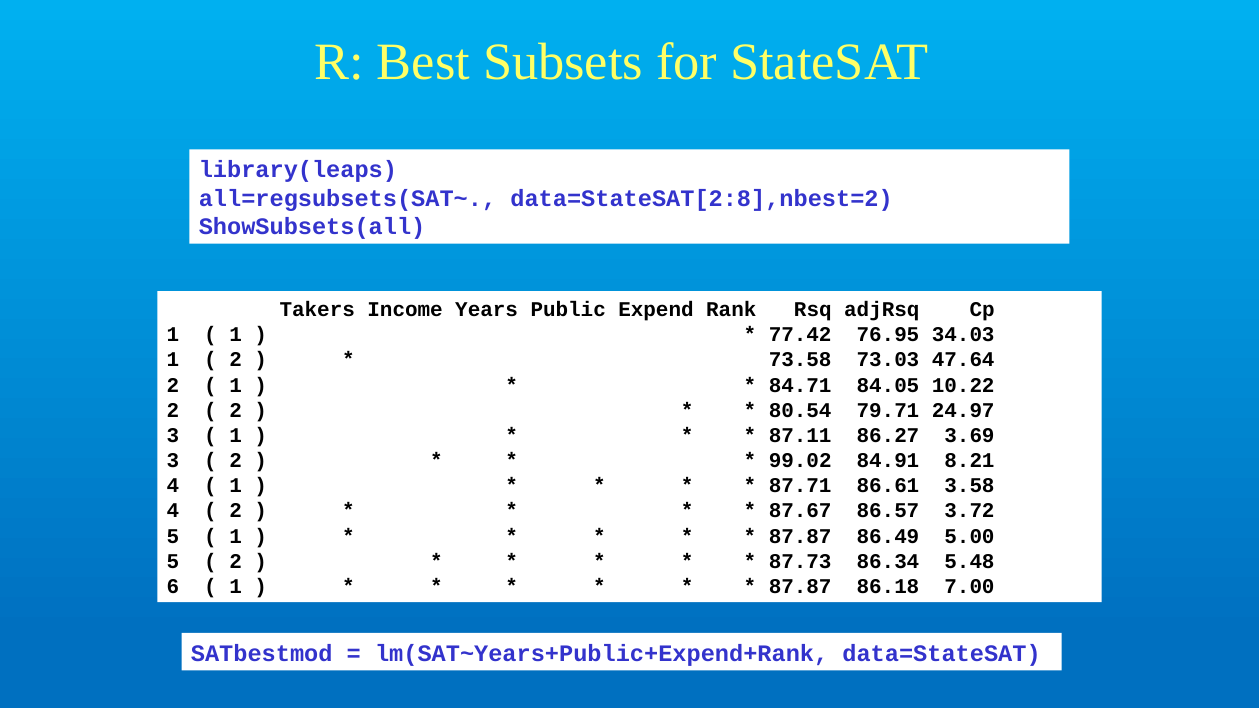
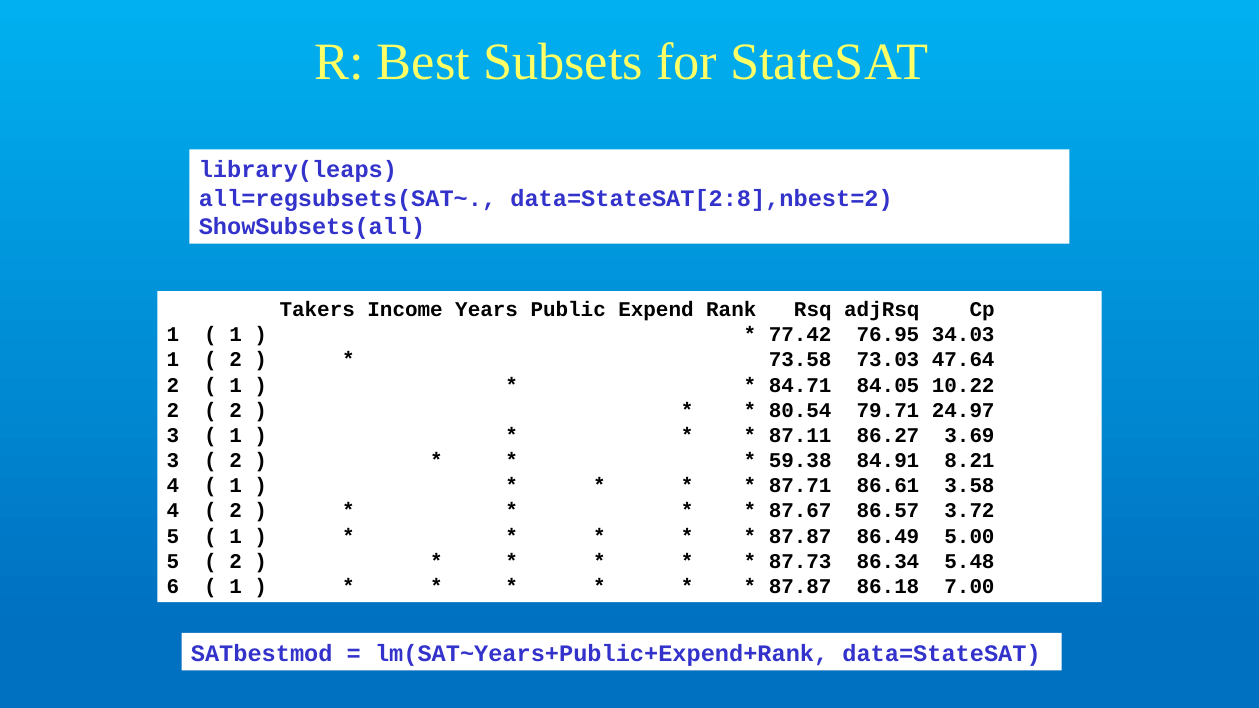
99.02: 99.02 -> 59.38 (800, 461)
